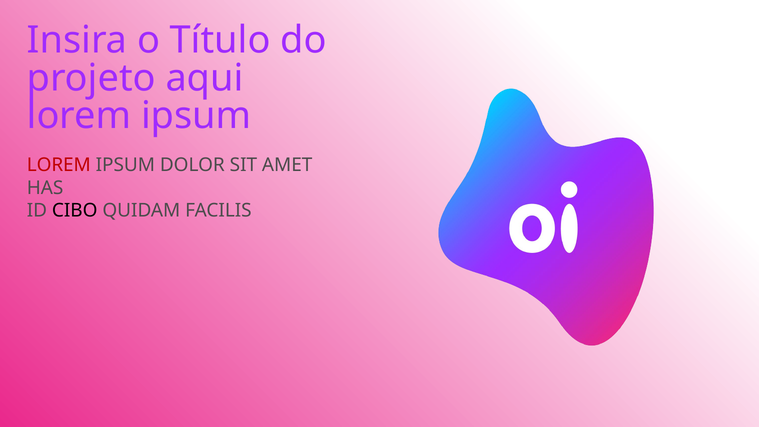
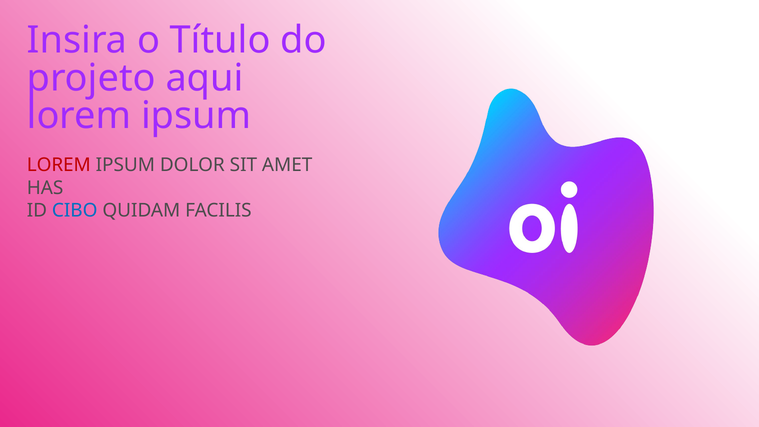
CIBO colour: black -> blue (75, 211)
